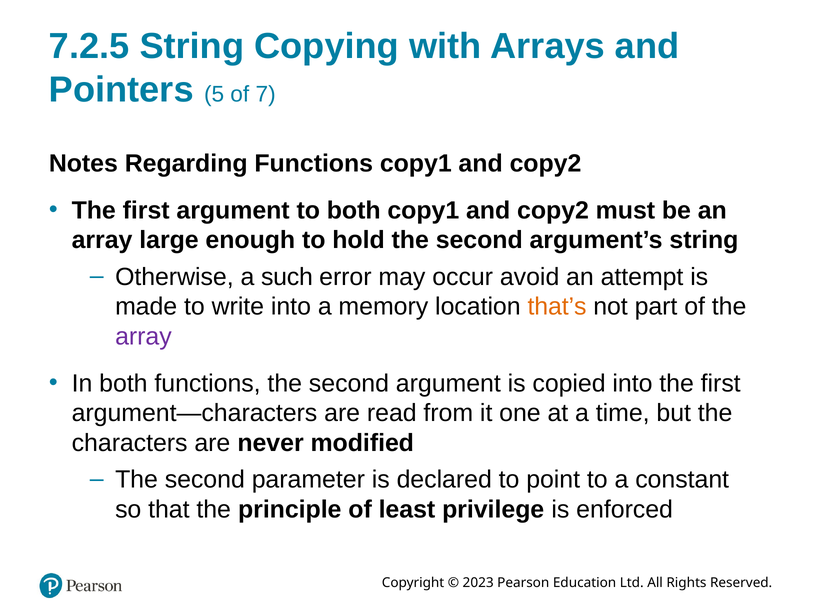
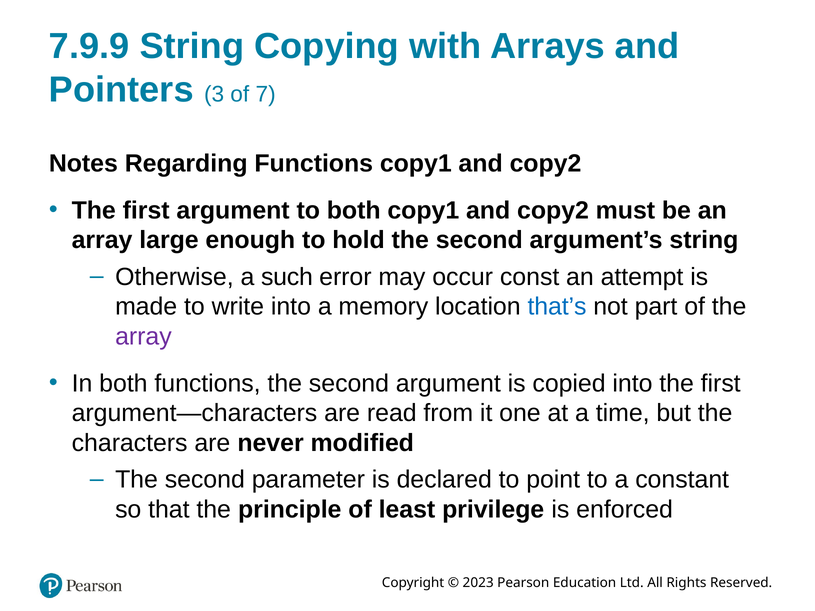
7.2.5: 7.2.5 -> 7.9.9 (89, 46)
5: 5 -> 3 (214, 94)
avoid: avoid -> const (530, 277)
that’s colour: orange -> blue (557, 307)
